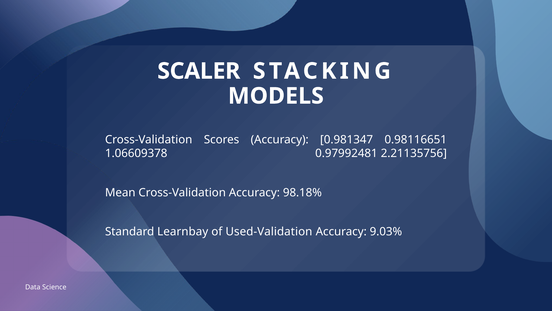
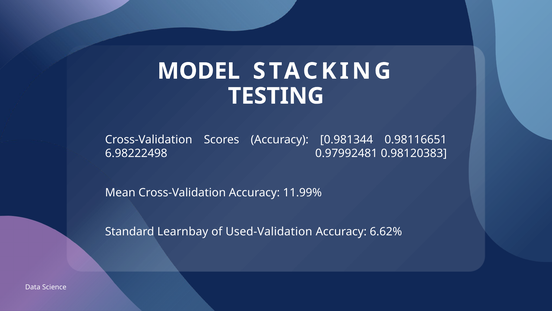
SCALER: SCALER -> MODEL (199, 71)
MODELS: MODELS -> TESTING (276, 96)
0.981347: 0.981347 -> 0.981344 (347, 139)
1.06609378: 1.06609378 -> 6.98222498 (136, 153)
2.21135756: 2.21135756 -> 0.98120383 (414, 153)
98.18%: 98.18% -> 11.99% (302, 192)
9.03%: 9.03% -> 6.62% (386, 231)
